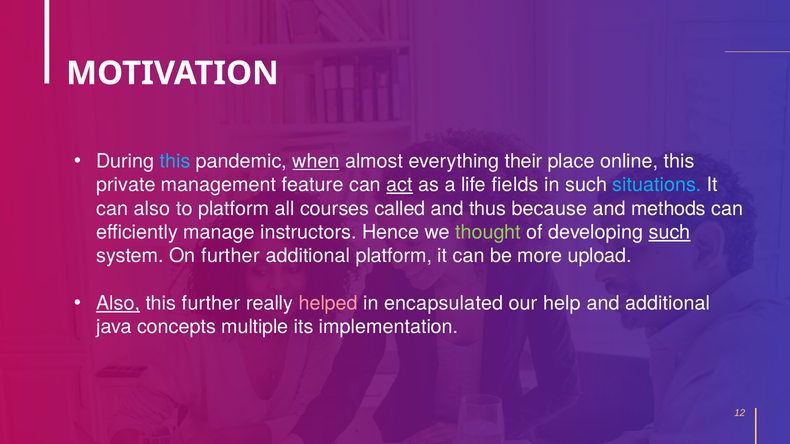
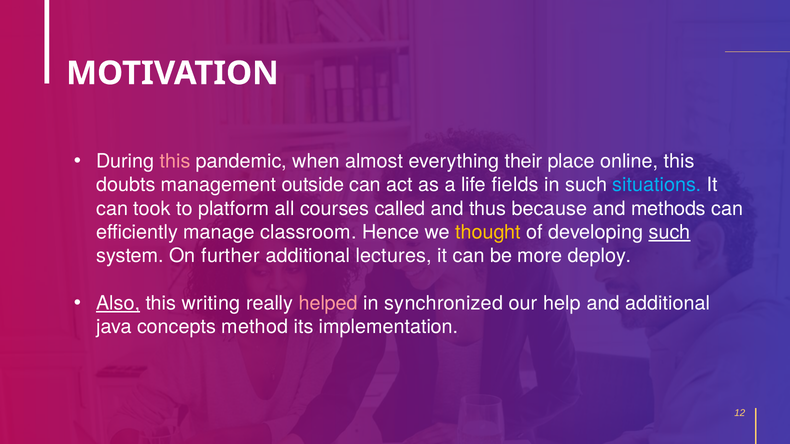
this colour: light blue -> pink (175, 161)
when underline: present -> none (316, 161)
private: private -> doubts (126, 185)
feature: feature -> outside (313, 185)
act underline: present -> none (400, 185)
can also: also -> took (152, 209)
instructors: instructors -> classroom (308, 232)
thought colour: light green -> yellow (488, 232)
additional platform: platform -> lectures (394, 256)
upload: upload -> deploy (600, 256)
this further: further -> writing (211, 303)
encapsulated: encapsulated -> synchronized (444, 303)
multiple: multiple -> method (255, 327)
